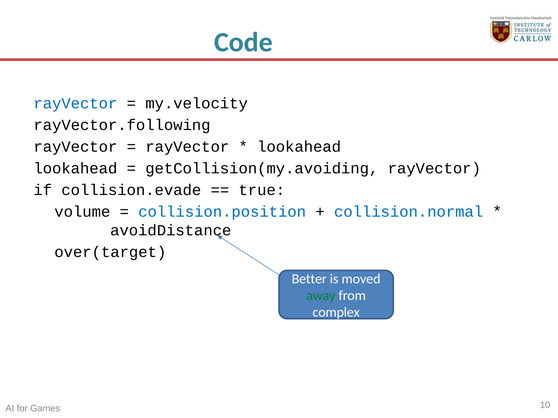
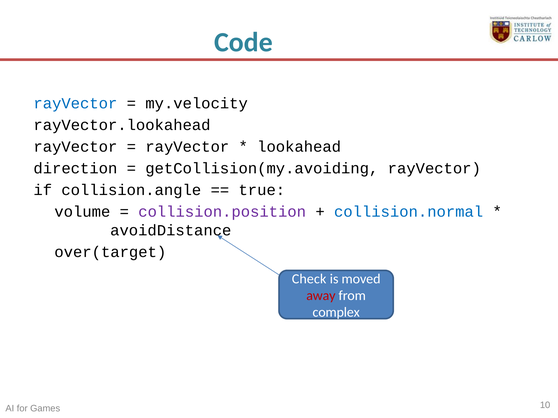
rayVector.following: rayVector.following -> rayVector.lookahead (122, 125)
lookahead: lookahead -> direction (75, 169)
collision.evade: collision.evade -> collision.angle (131, 190)
collision.position colour: blue -> purple (222, 212)
Better: Better -> Check (309, 279)
away colour: green -> red (321, 296)
